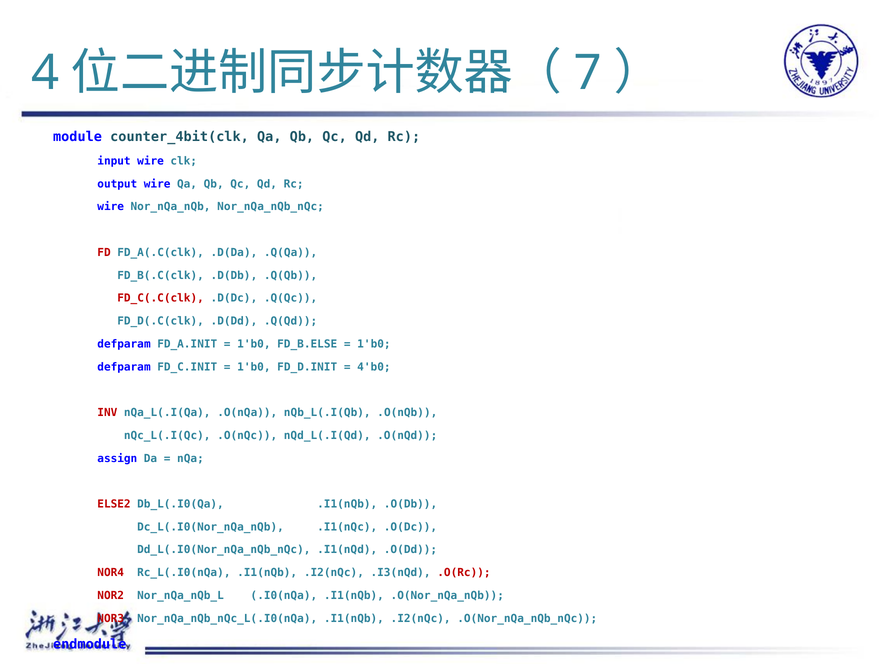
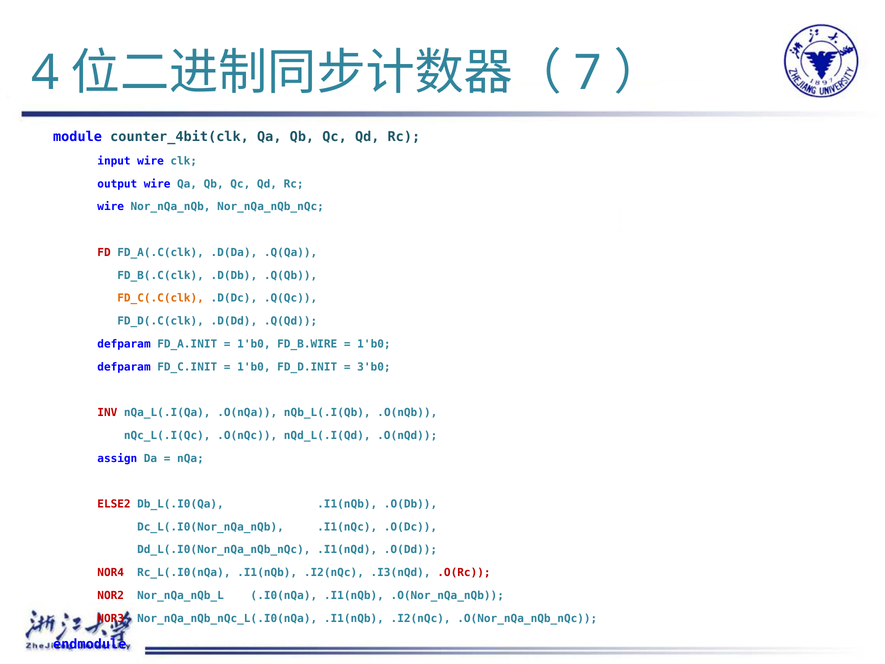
FD_C(.C(clk colour: red -> orange (161, 298)
FD_B.ELSE: FD_B.ELSE -> FD_B.WIRE (307, 344)
4'b0: 4'b0 -> 3'b0 (374, 367)
